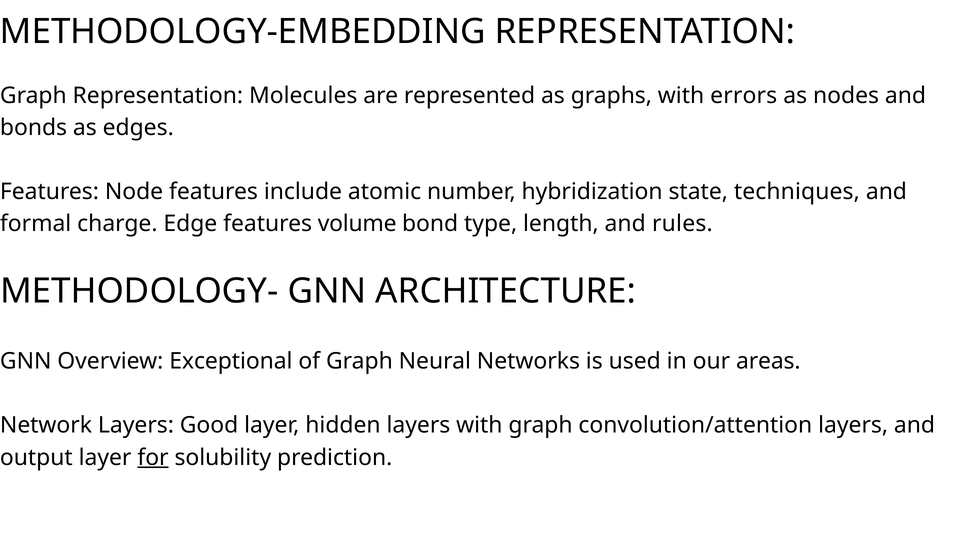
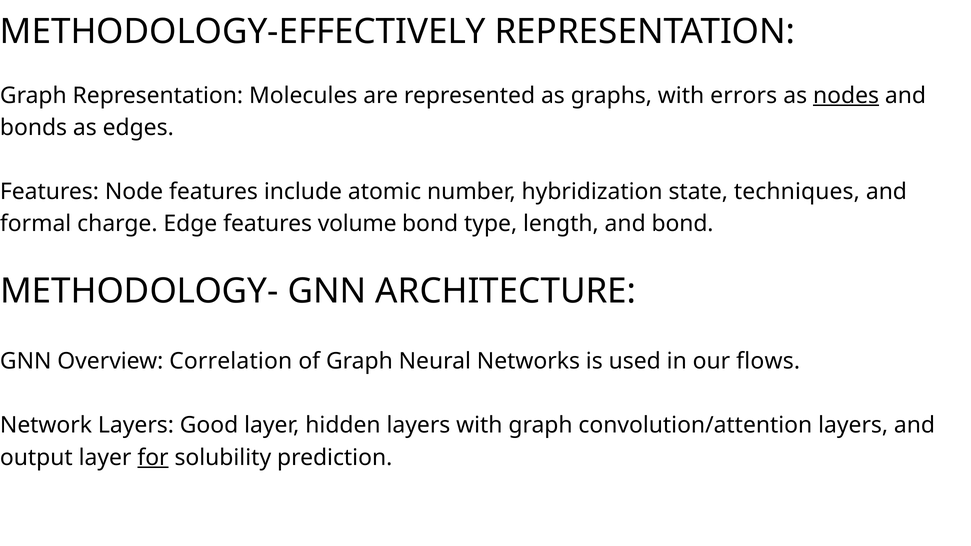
METHODOLOGY-EMBEDDING: METHODOLOGY-EMBEDDING -> METHODOLOGY-EFFECTIVELY (243, 32)
nodes underline: none -> present (846, 96)
and rules: rules -> bond (683, 224)
Exceptional: Exceptional -> Correlation (231, 361)
areas: areas -> flows (768, 361)
